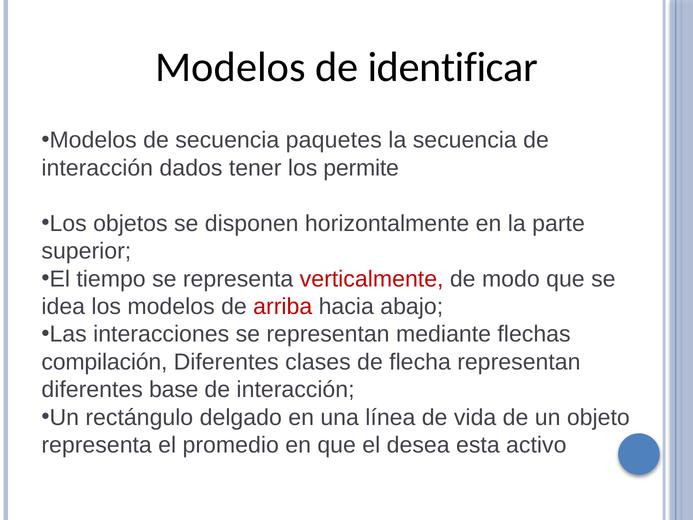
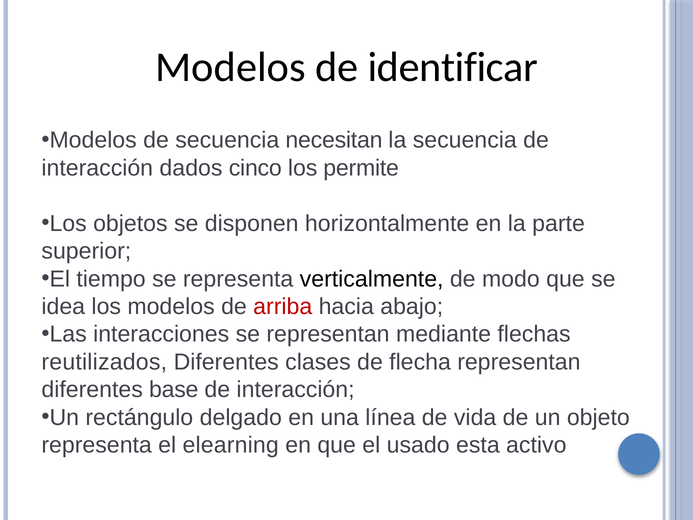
paquetes: paquetes -> necesitan (334, 140)
tener: tener -> cinco (255, 168)
verticalmente colour: red -> black (372, 279)
compilación: compilación -> reutilizados (104, 362)
promedio: promedio -> elearning (231, 445)
desea: desea -> usado (418, 445)
